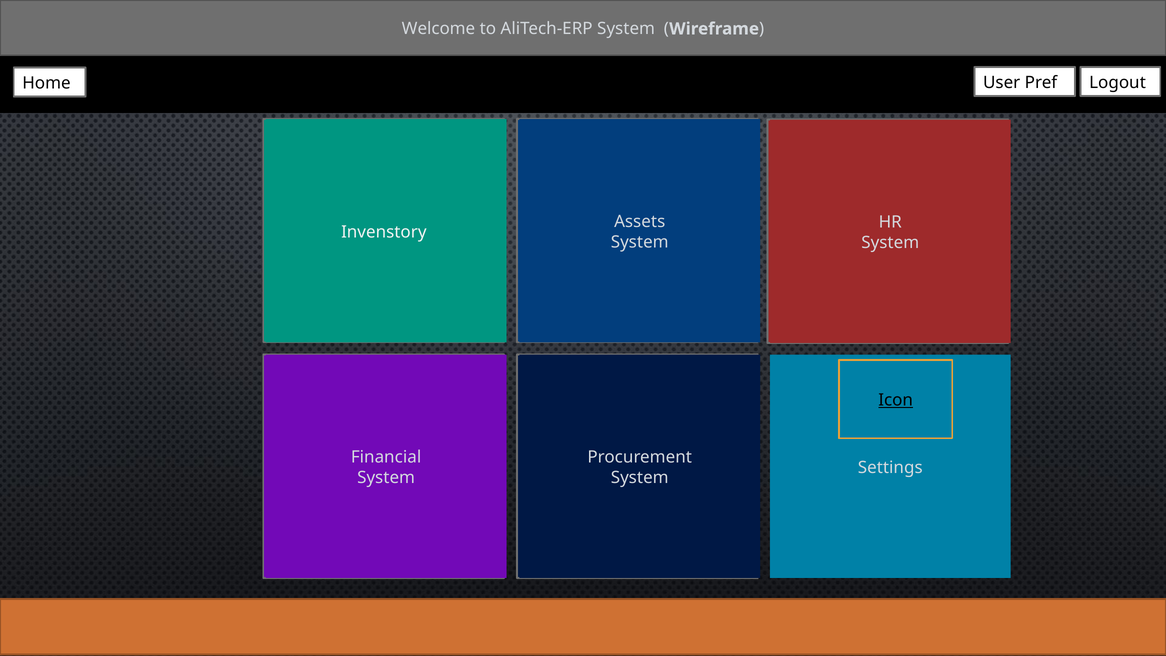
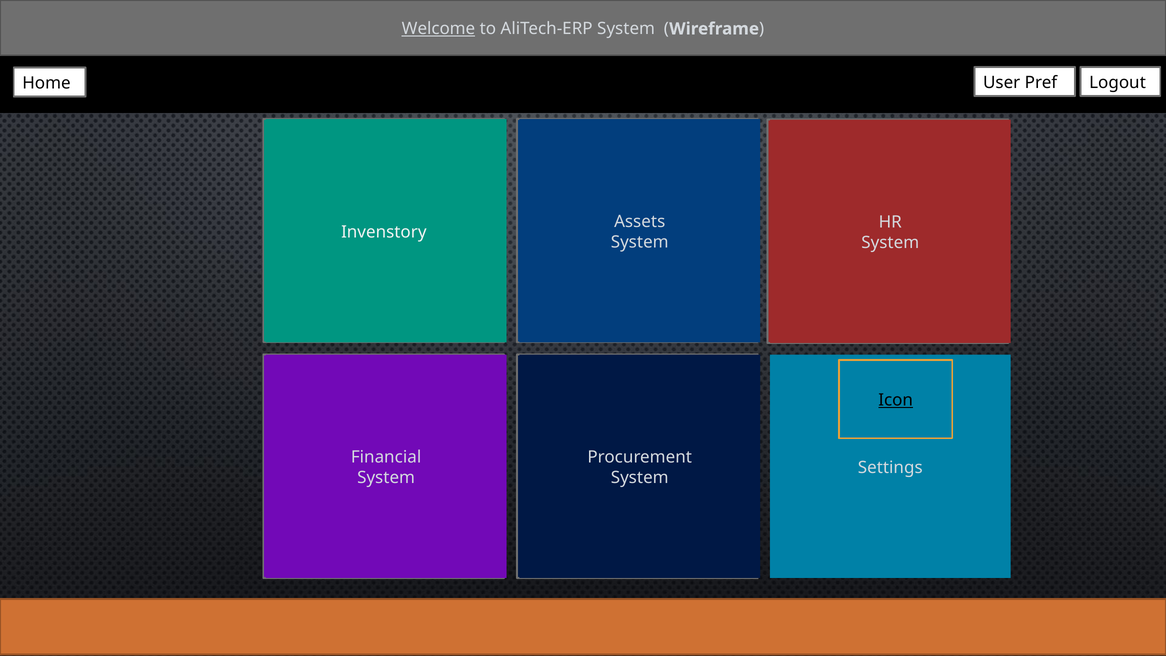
Welcome underline: none -> present (438, 29)
